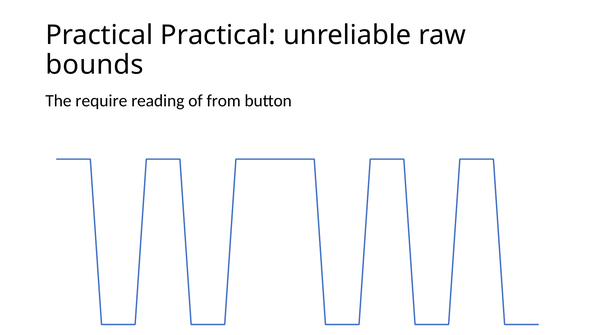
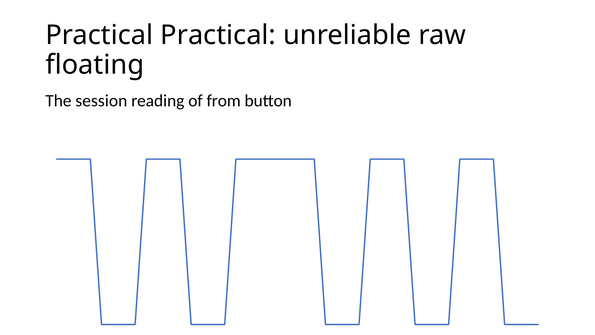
bounds: bounds -> floating (95, 65)
require: require -> session (101, 101)
